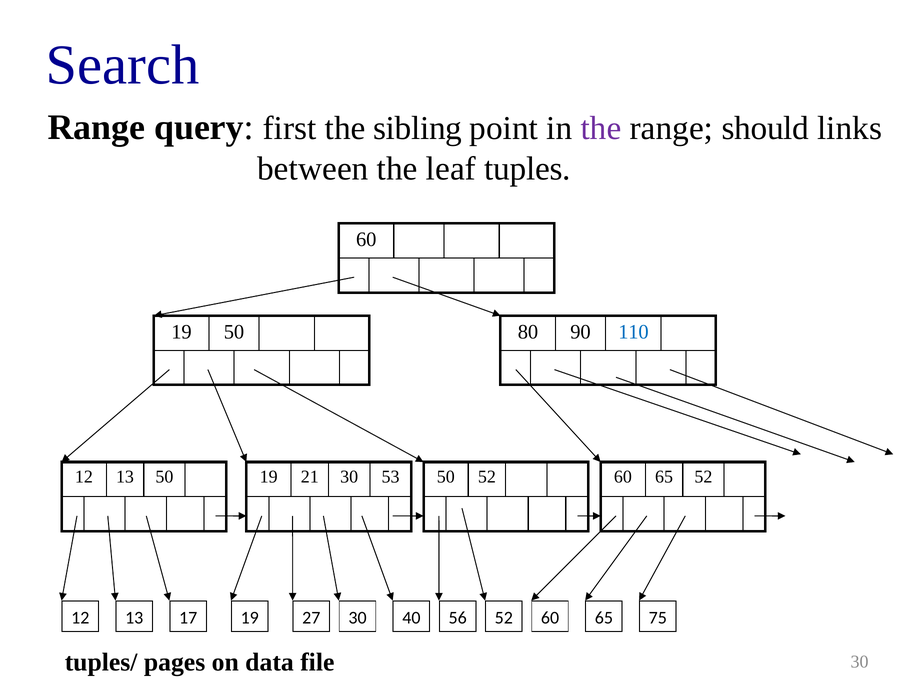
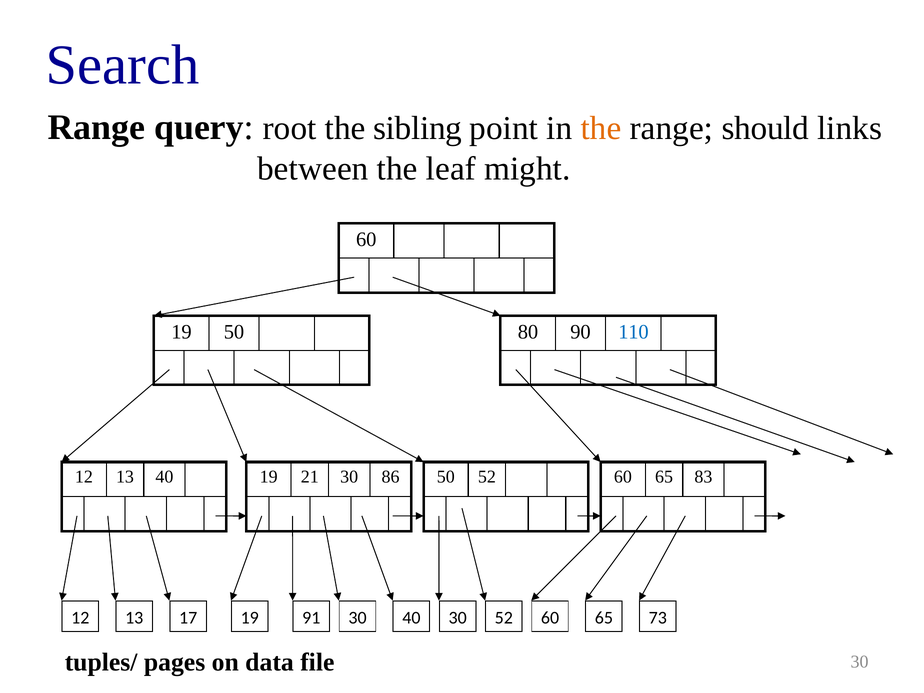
first: first -> root (290, 128)
the colour: purple -> orange (601, 128)
tuples: tuples -> might (527, 169)
13 50: 50 -> 40 (164, 477)
53: 53 -> 86 (391, 477)
65 52: 52 -> 83 (703, 477)
27: 27 -> 91 (311, 618)
40 56: 56 -> 30 (458, 618)
75: 75 -> 73 (658, 618)
